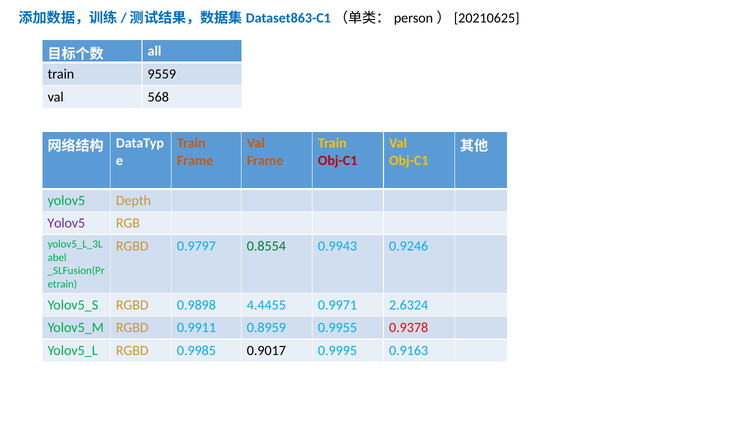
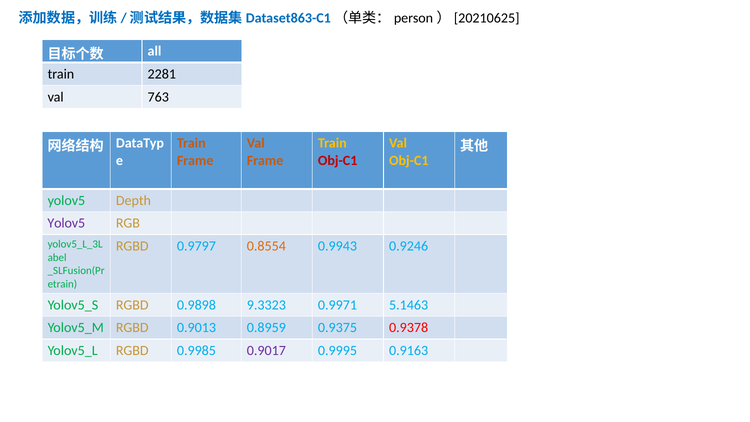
9559: 9559 -> 2281 (162, 74)
568: 568 -> 763 (158, 97)
0.8554 colour: green -> orange (266, 246)
4.4455: 4.4455 -> 9.3323 (266, 305)
2.6324: 2.6324 -> 5.1463 (409, 305)
0.9911: 0.9911 -> 0.9013 (196, 328)
0.9955: 0.9955 -> 0.9375 (337, 328)
0.9017 colour: black -> purple (266, 351)
